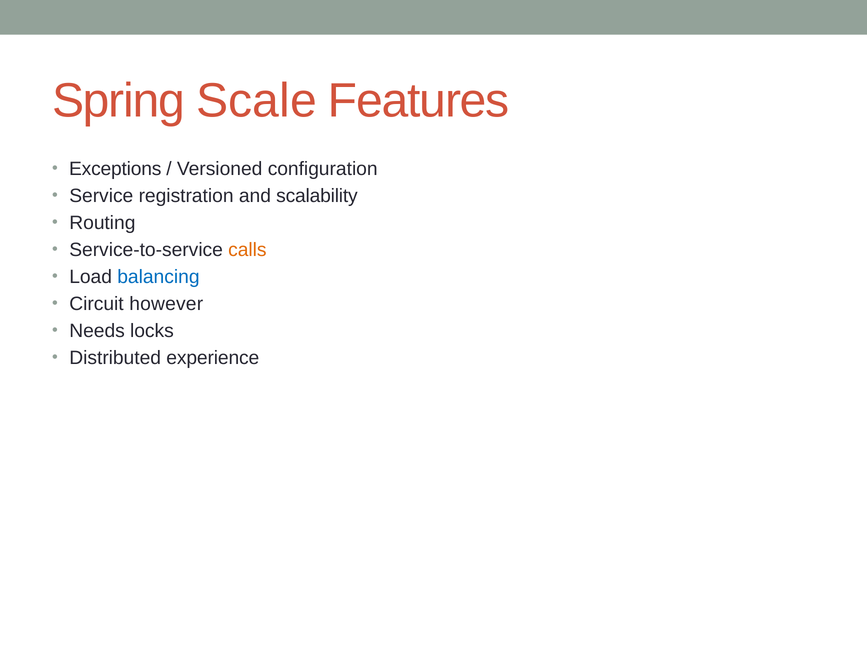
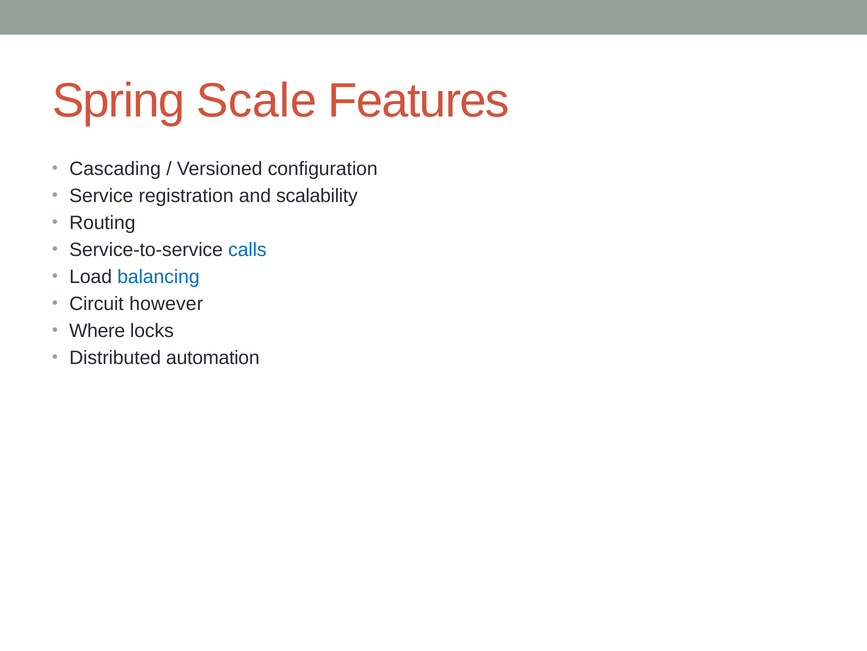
Exceptions: Exceptions -> Cascading (115, 169)
calls colour: orange -> blue (247, 250)
Needs: Needs -> Where (97, 331)
experience: experience -> automation (213, 357)
